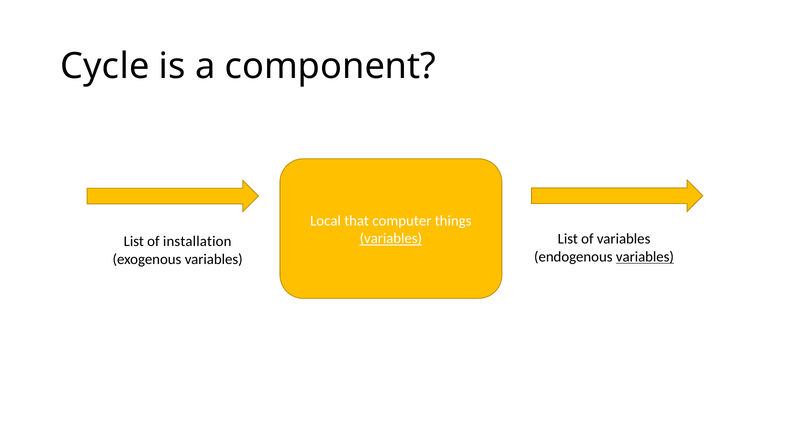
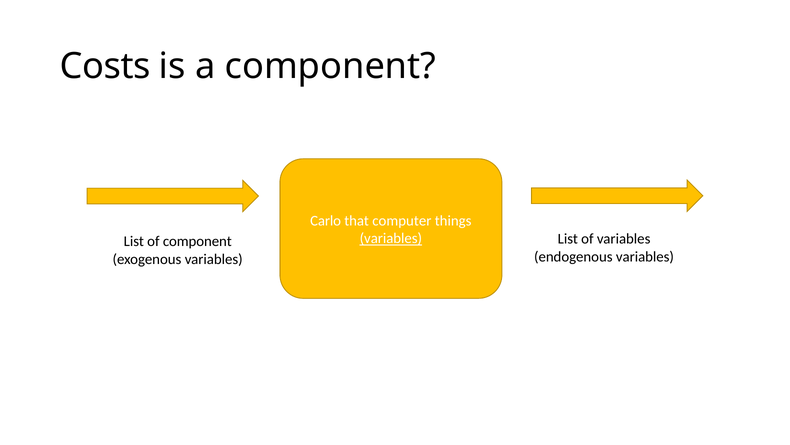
Cycle: Cycle -> Costs (105, 66)
Local: Local -> Carlo (326, 220)
of installation: installation -> component (197, 241)
variables underline: present -> none (645, 257)
